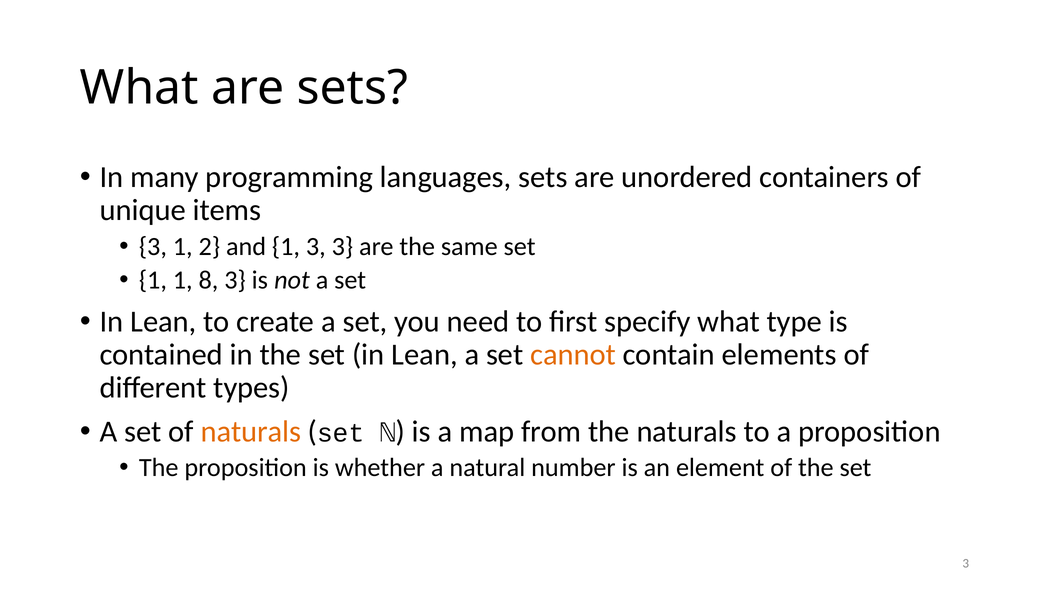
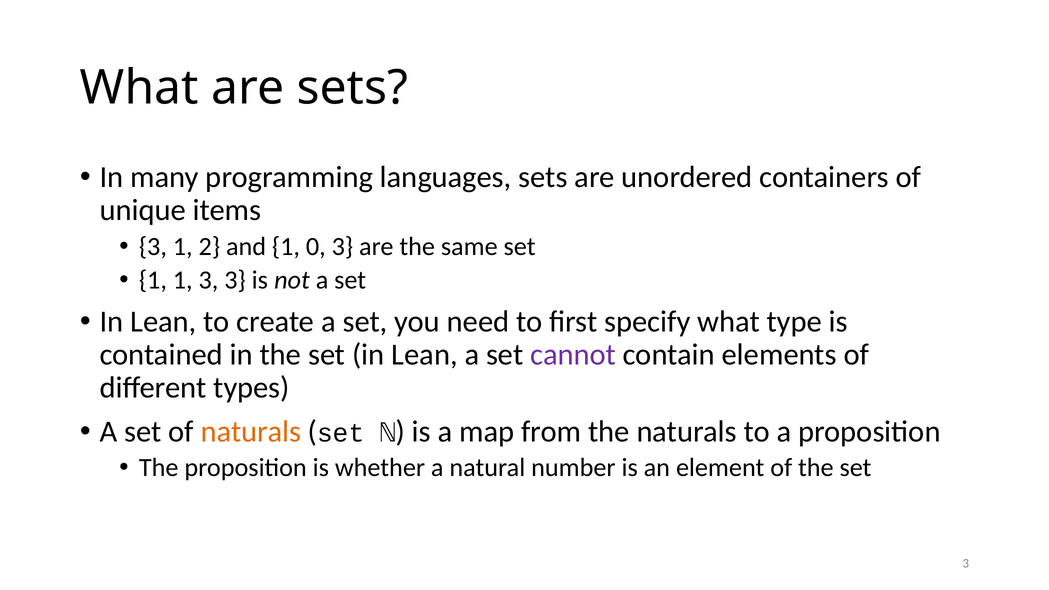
1 3: 3 -> 0 (316, 246)
1 8: 8 -> 3 (208, 280)
cannot colour: orange -> purple (573, 355)
